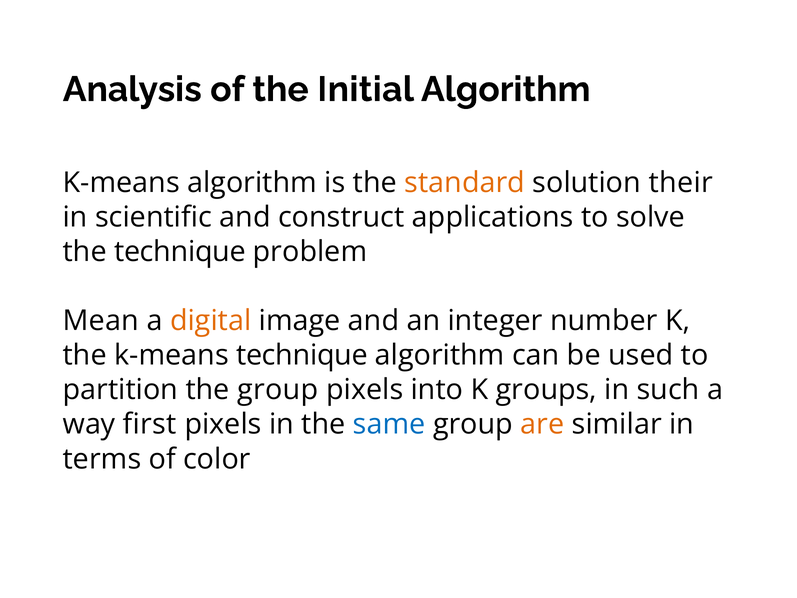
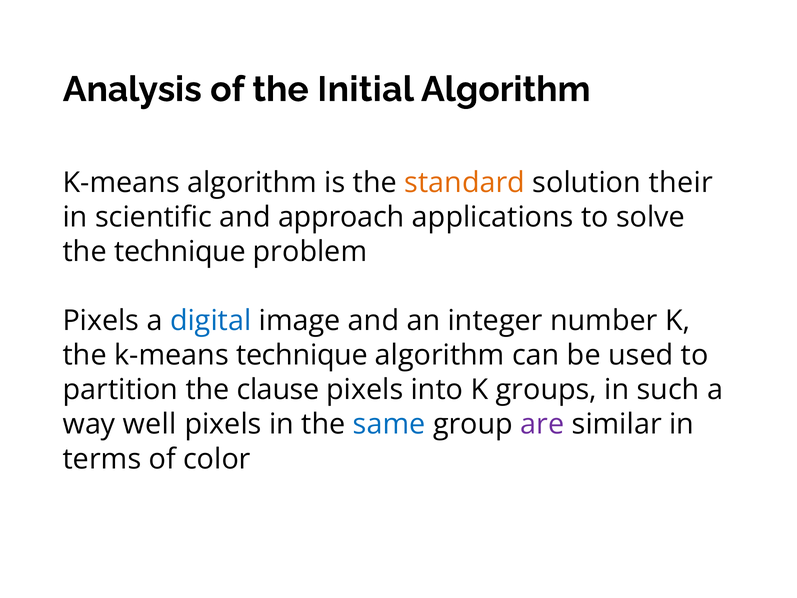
construct: construct -> approach (341, 217)
Mean: Mean -> Pixels (101, 320)
digital colour: orange -> blue (211, 320)
the group: group -> clause (278, 390)
first: first -> well (150, 424)
are colour: orange -> purple (542, 424)
